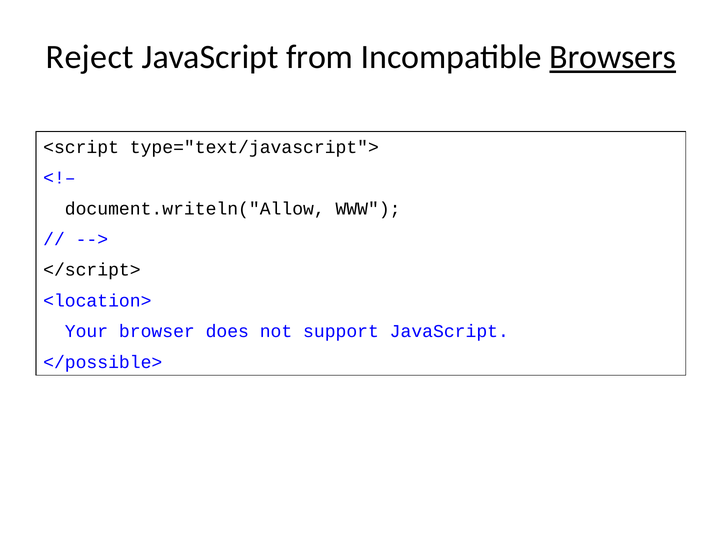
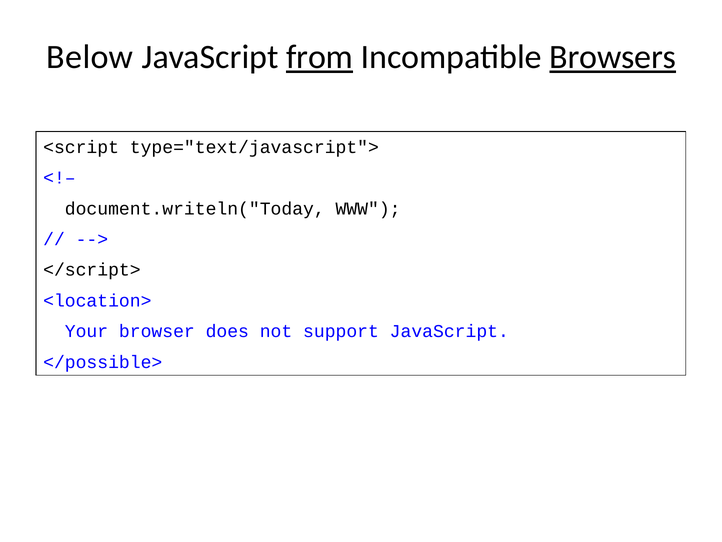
Reject: Reject -> Below (90, 57)
from underline: none -> present (320, 57)
document.writeln("Allow: document.writeln("Allow -> document.writeln("Today (195, 208)
